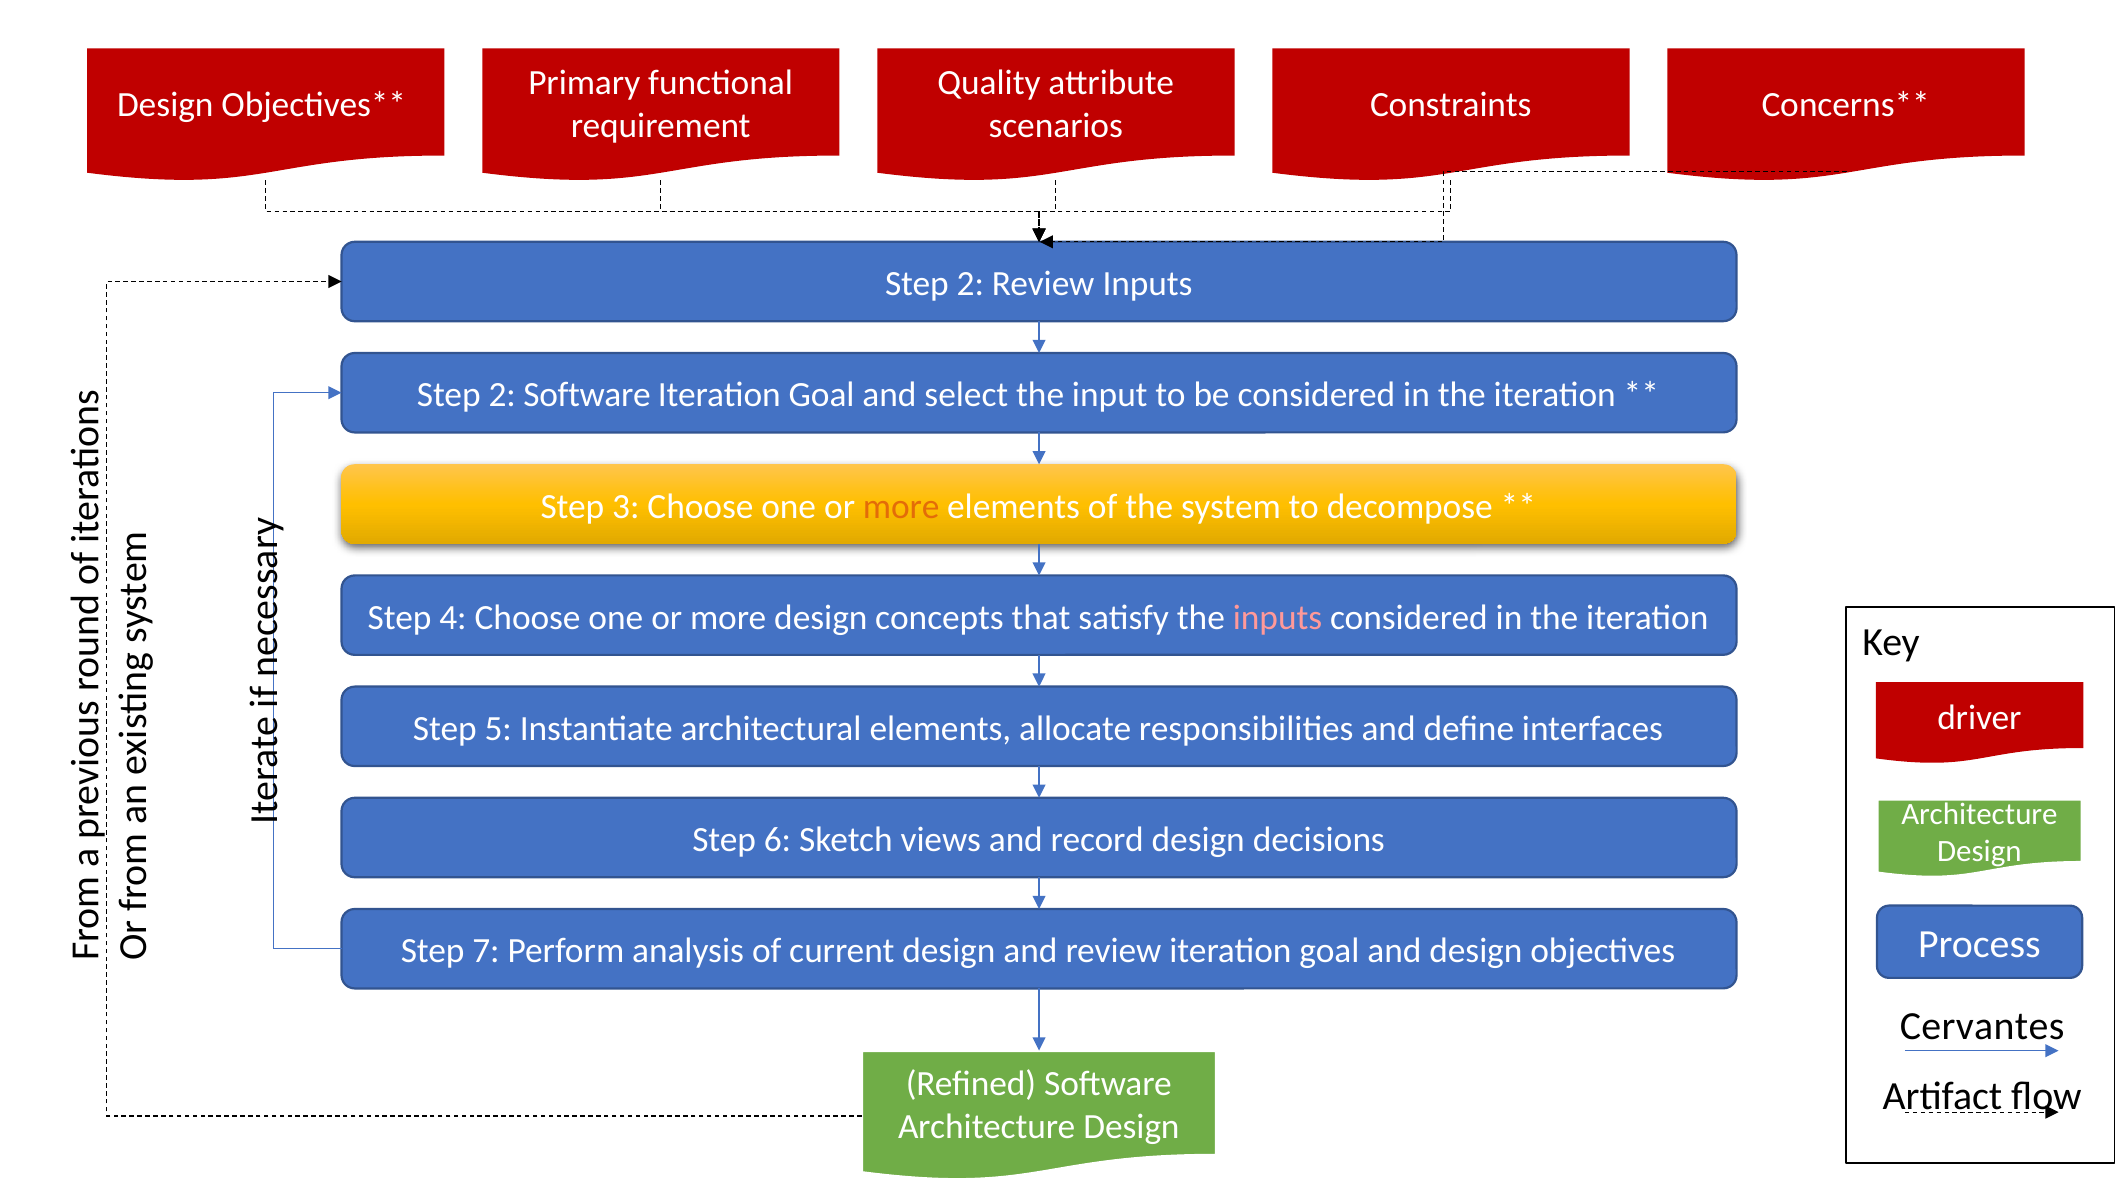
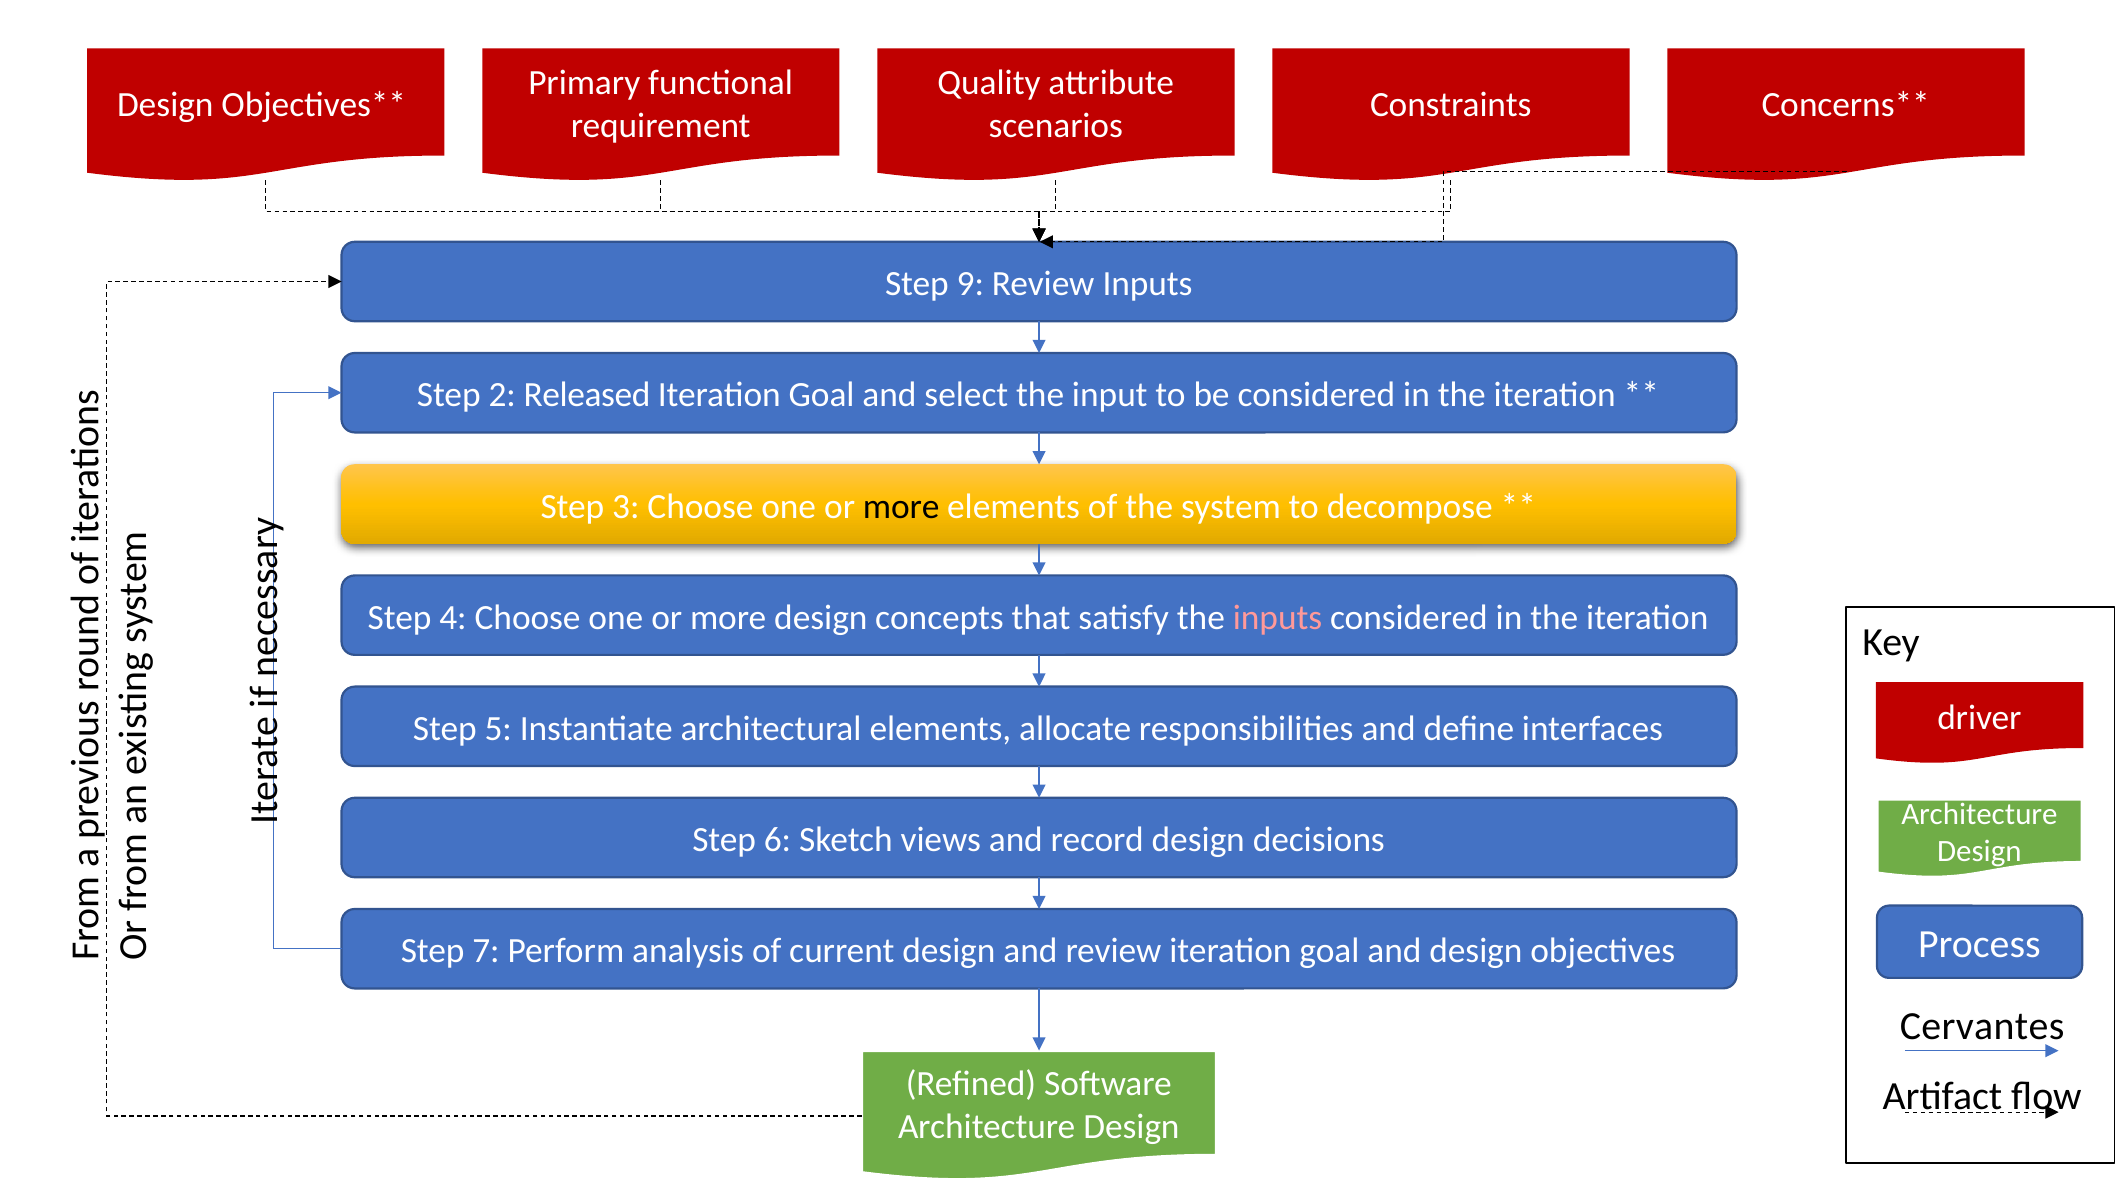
2: 2 -> 9 (970, 284)
2 Software: Software -> Released (587, 395)
more colour: orange -> black (901, 506)
